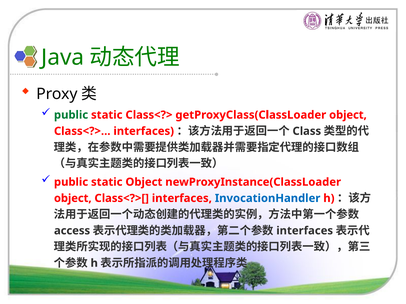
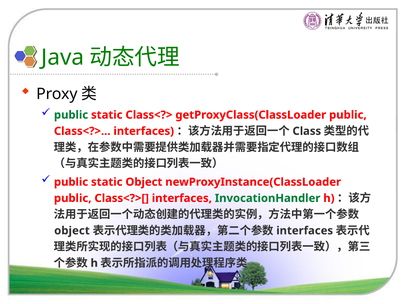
getProxyClass(ClassLoader object: object -> public (348, 115)
object: object -> public (73, 199)
InvocationHandler colour: blue -> green (268, 199)
access: access -> object (72, 231)
